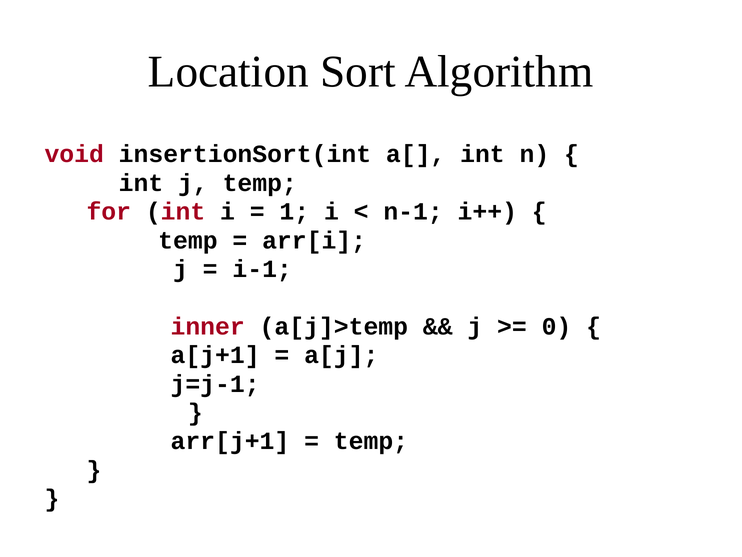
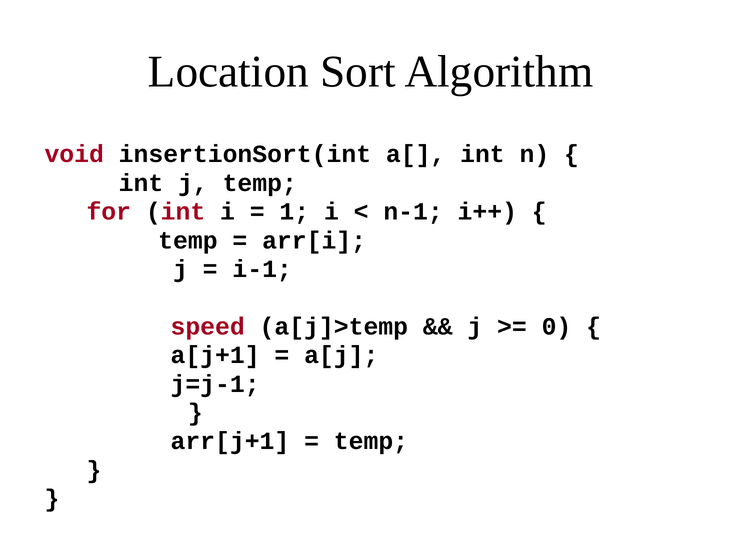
inner: inner -> speed (208, 326)
